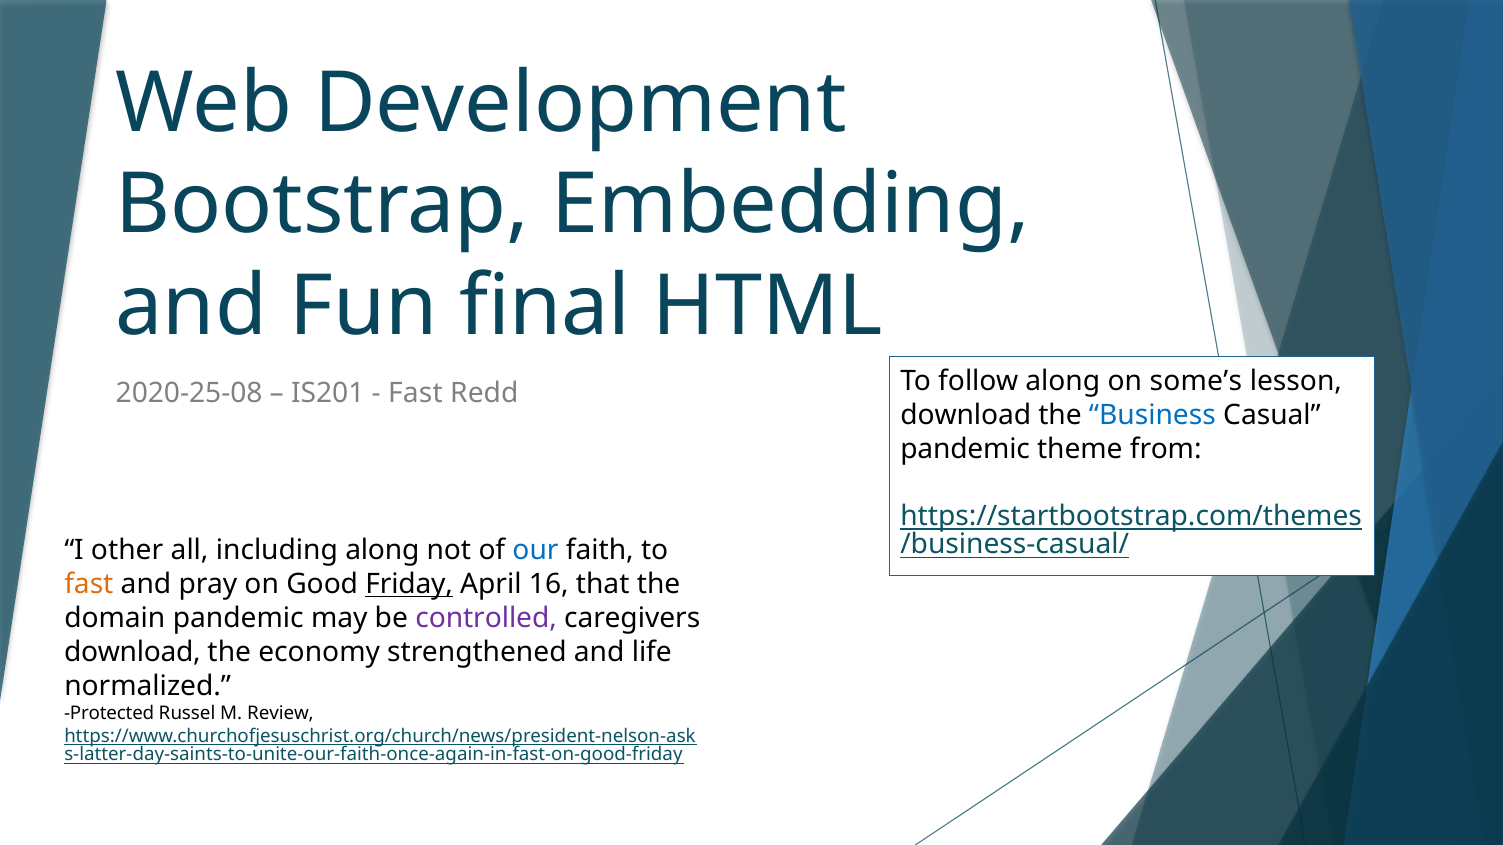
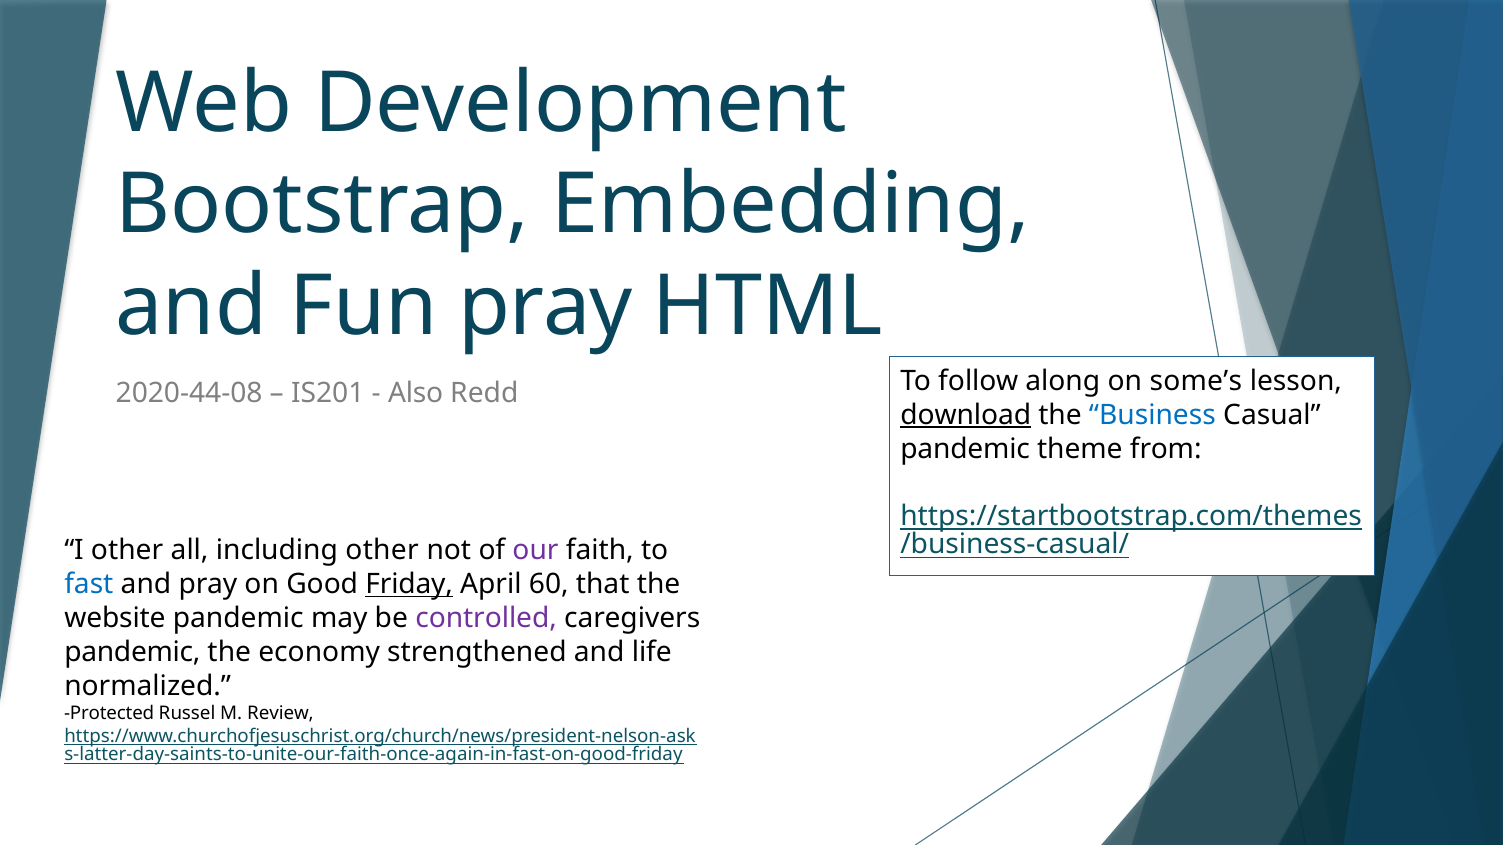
Fun final: final -> pray (545, 306)
2020-25-08: 2020-25-08 -> 2020-44-08 (189, 393)
Fast: Fast -> Also (416, 393)
download underline: none -> present (966, 415)
including along: along -> other (382, 551)
our colour: blue -> purple (536, 551)
fast colour: orange -> blue (89, 585)
16: 16 -> 60 (549, 585)
domain: domain -> website (115, 619)
download: download -> pandemic (132, 652)
